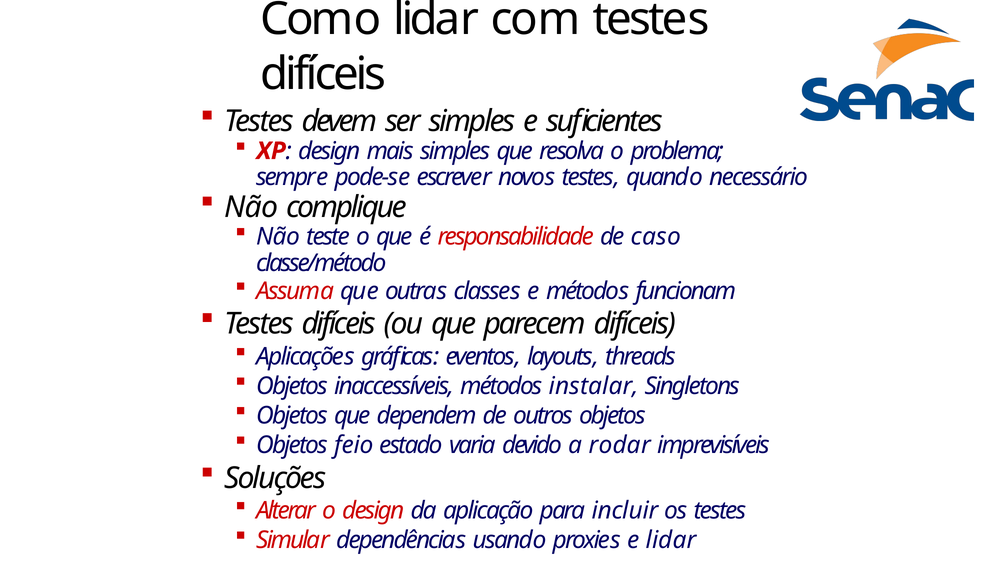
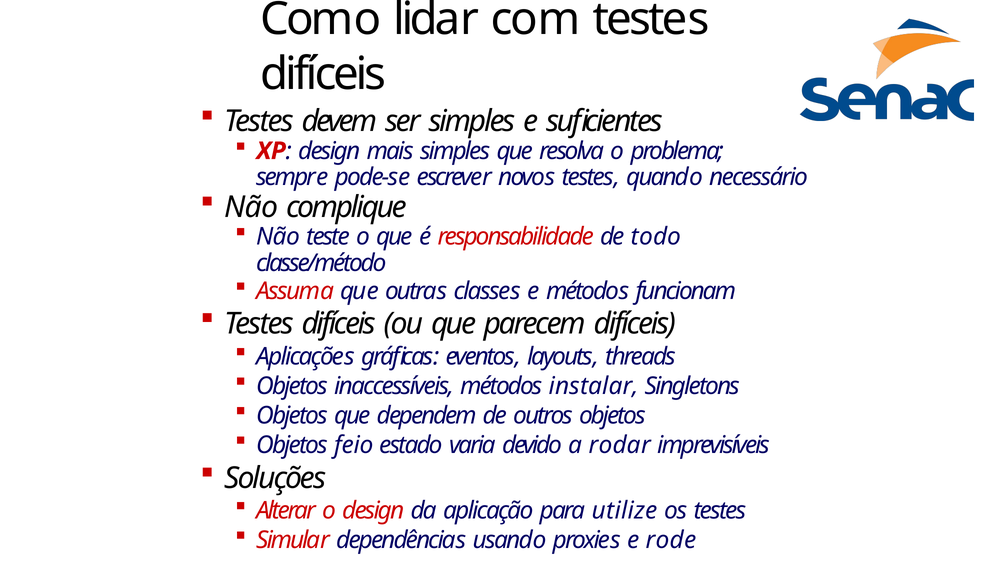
caso: caso -> todo (656, 237)
incluir: incluir -> utilize (625, 511)
e lidar: lidar -> rode (671, 540)
